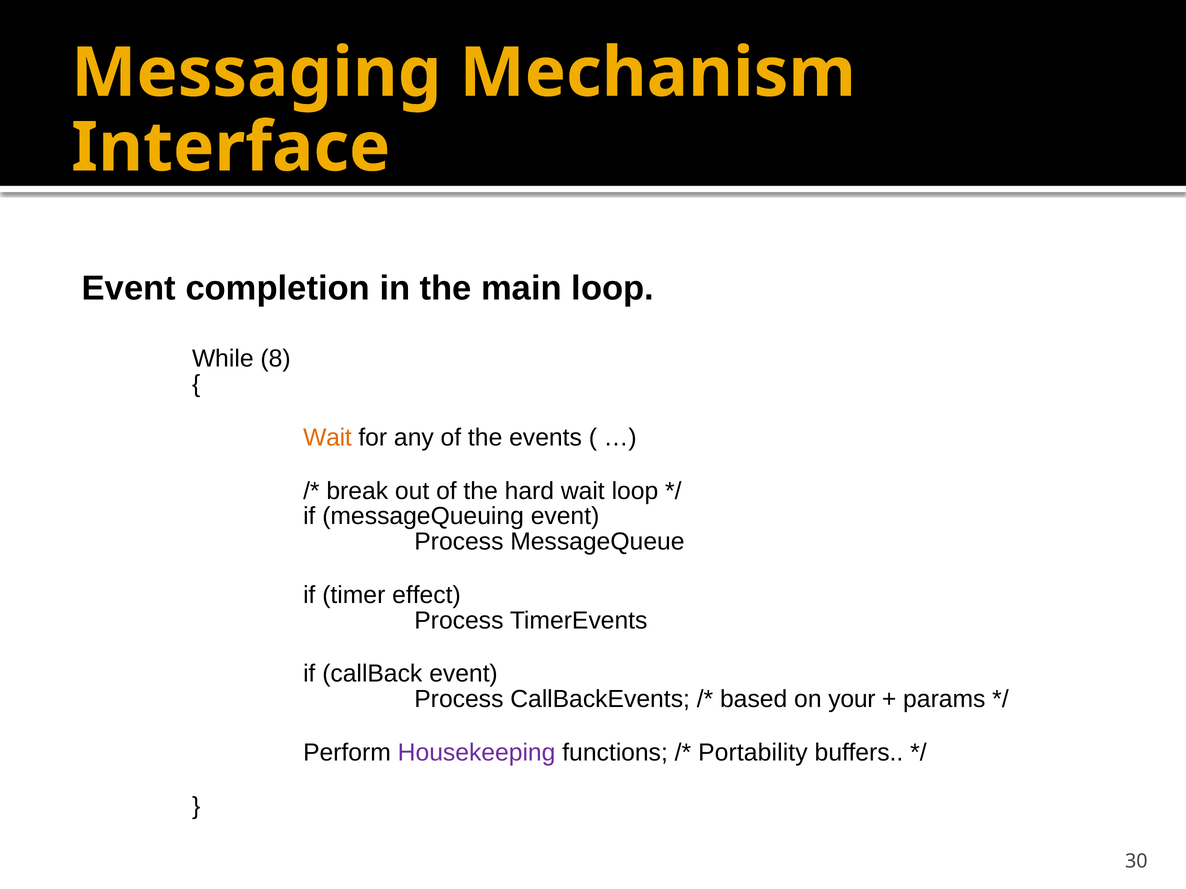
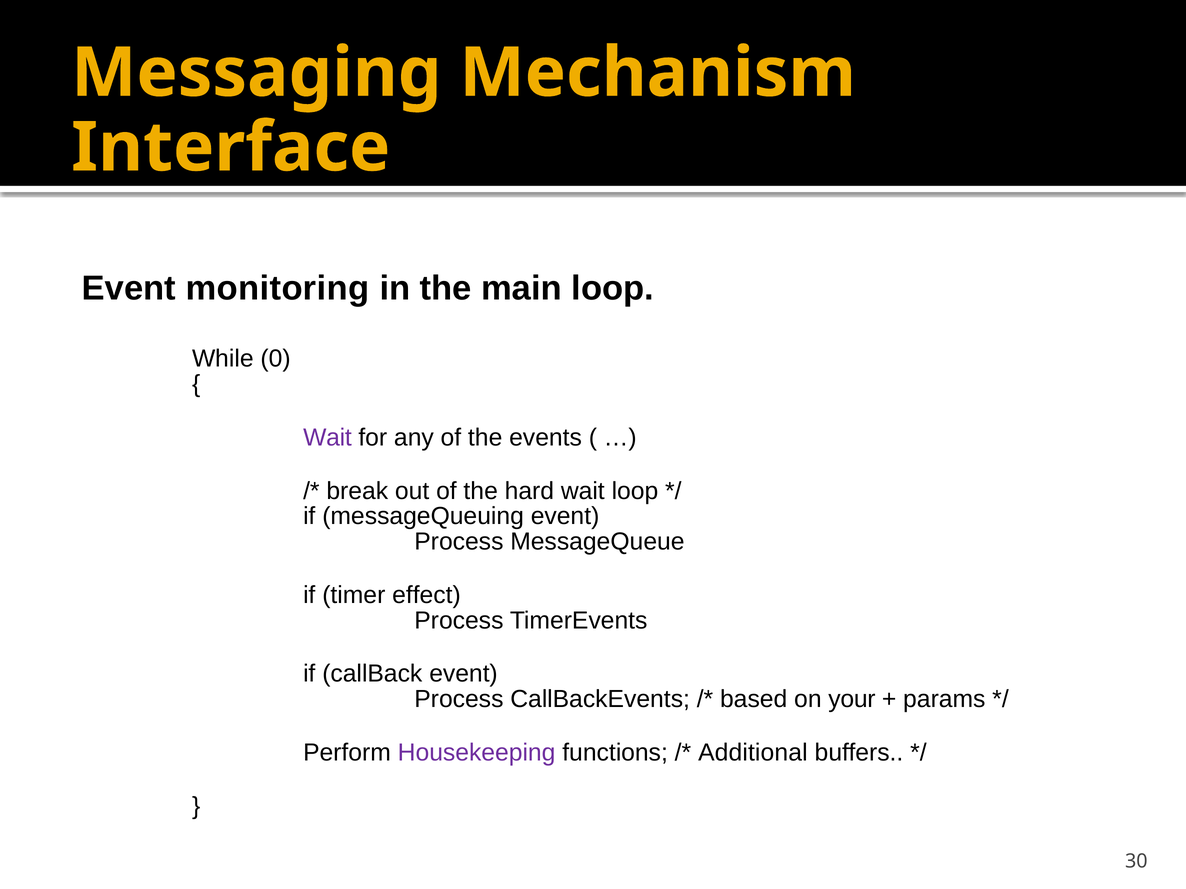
completion: completion -> monitoring (278, 289)
8: 8 -> 0 (276, 359)
Wait colour: orange -> purple (327, 438)
Portability: Portability -> Additional (753, 753)
